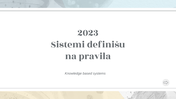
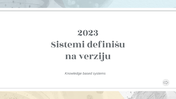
pravila: pravila -> verziju (95, 56)
